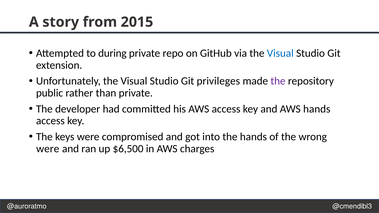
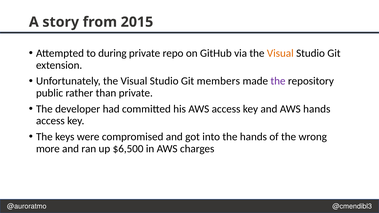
Visual colour: blue -> orange (280, 53)
privileges: privileges -> members (218, 81)
were: were -> more (48, 149)
